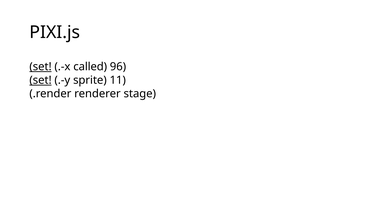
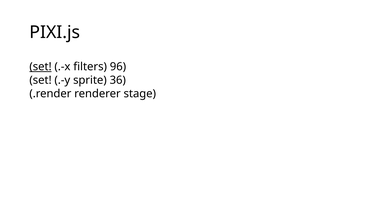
called: called -> filters (90, 67)
set underline: present -> none (41, 80)
11: 11 -> 36 (118, 80)
